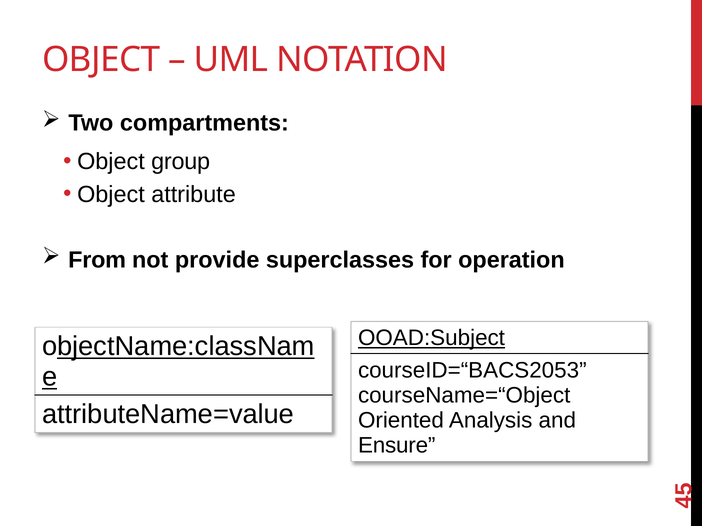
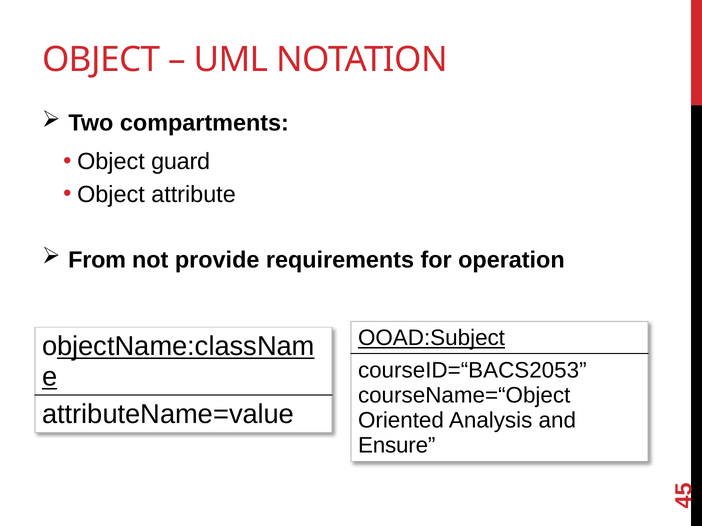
group: group -> guard (181, 162)
superclasses: superclasses -> requirements (340, 260)
